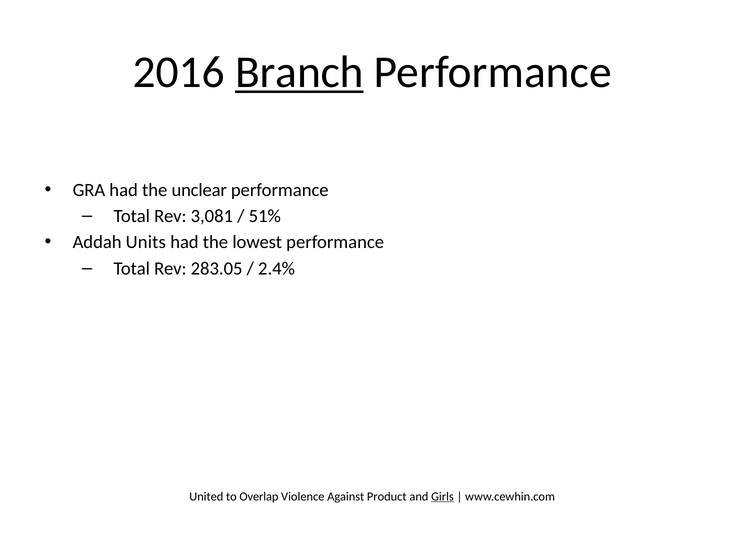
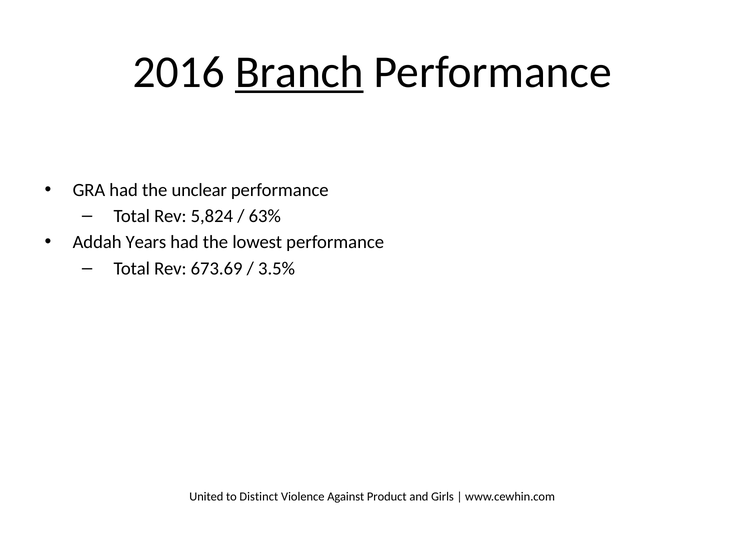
3,081: 3,081 -> 5,824 (212, 216)
51%: 51% -> 63% (265, 216)
Units: Units -> Years (146, 242)
283.05: 283.05 -> 673.69 (217, 268)
2.4%: 2.4% -> 3.5% (277, 268)
Overlap: Overlap -> Distinct (259, 496)
Girls underline: present -> none (442, 496)
